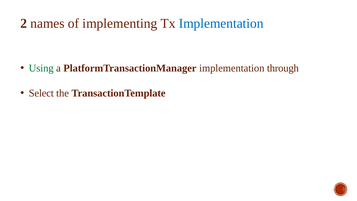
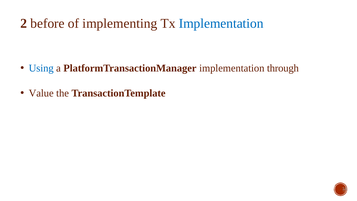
names: names -> before (48, 23)
Using colour: green -> blue (41, 68)
Select: Select -> Value (41, 93)
